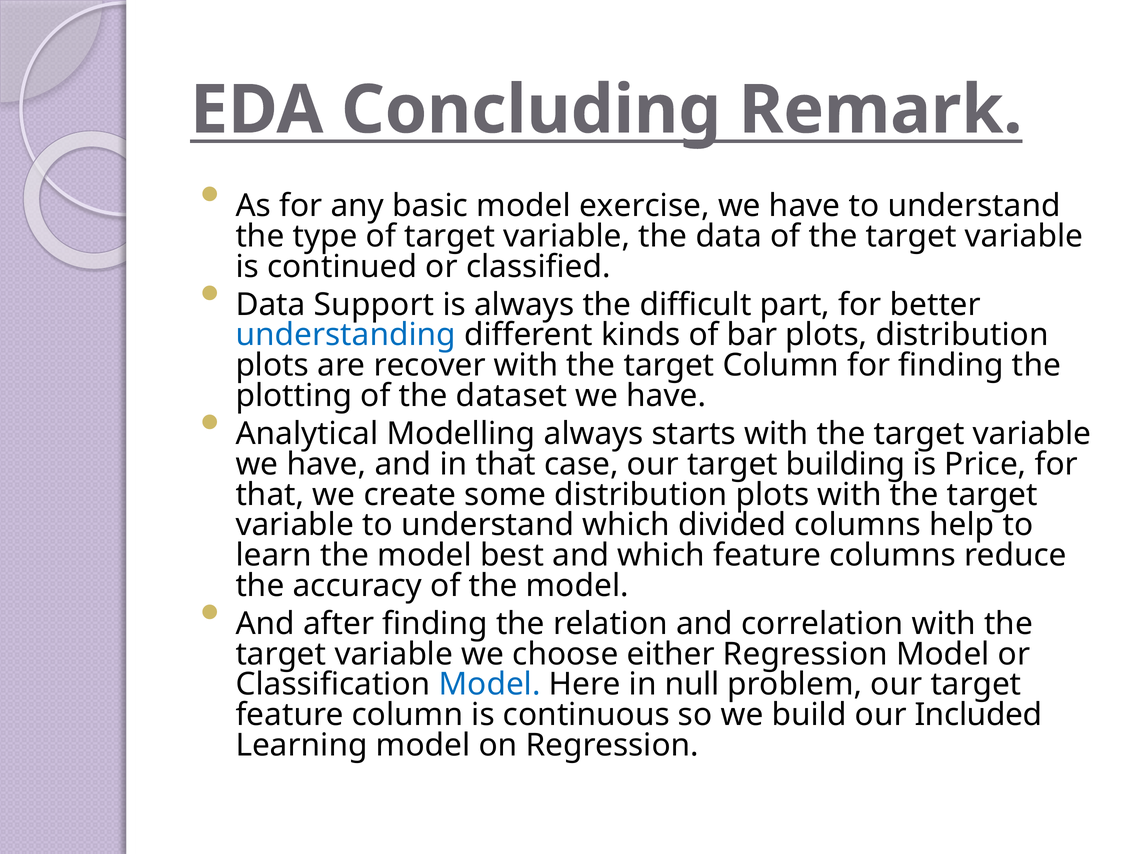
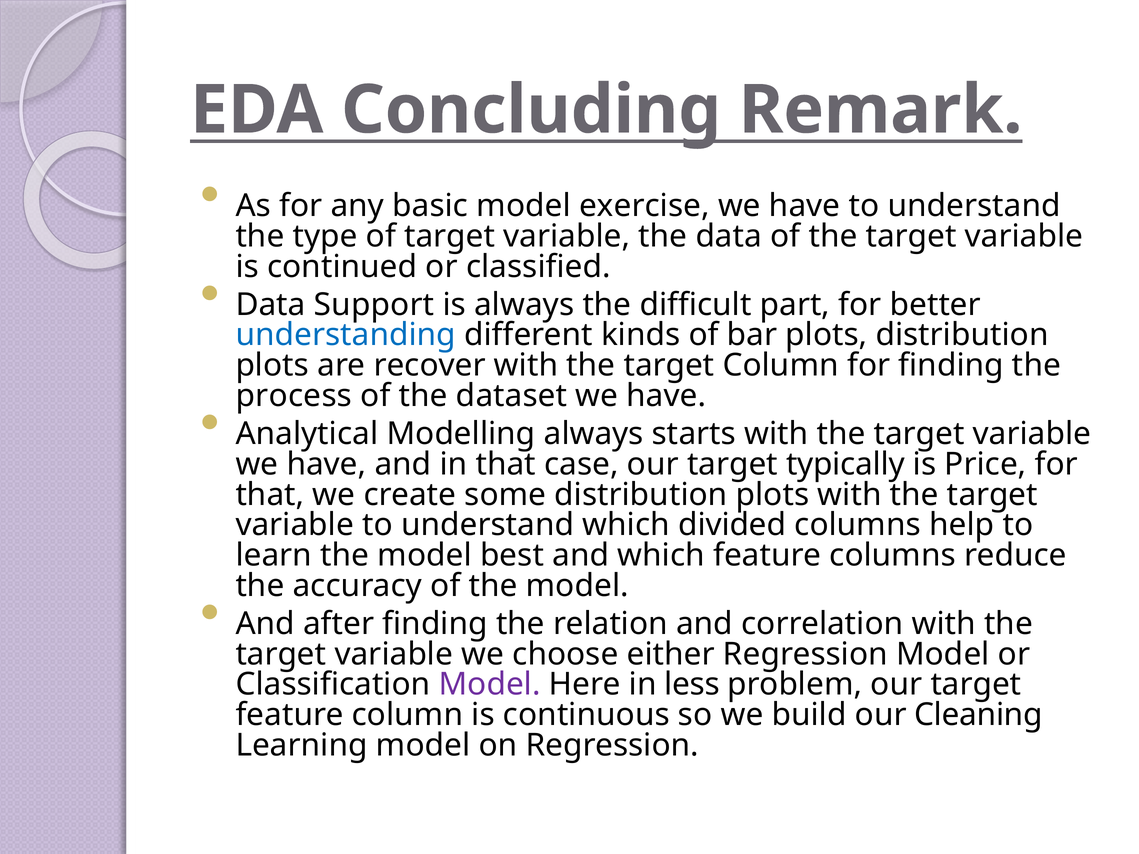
plotting: plotting -> process (294, 396)
building: building -> typically (845, 464)
Model colour: blue -> purple (490, 685)
null: null -> less (692, 685)
Included: Included -> Cleaning (978, 715)
